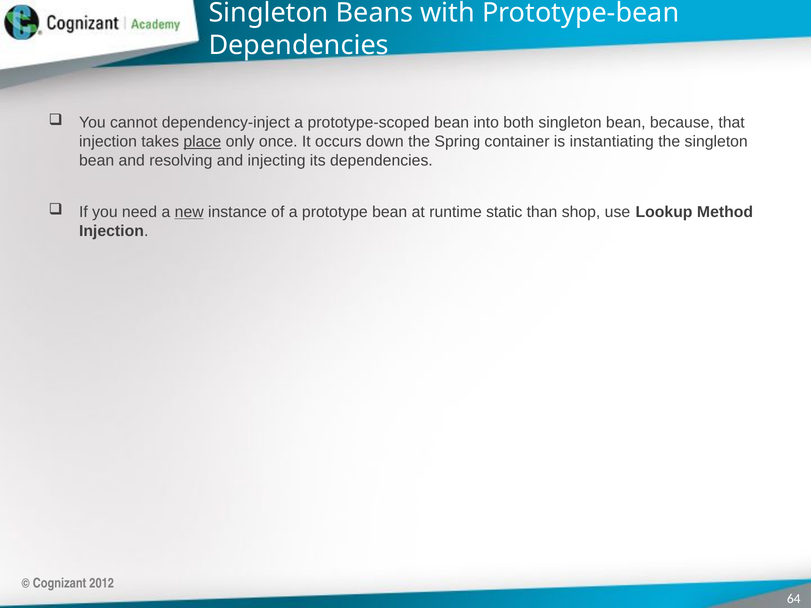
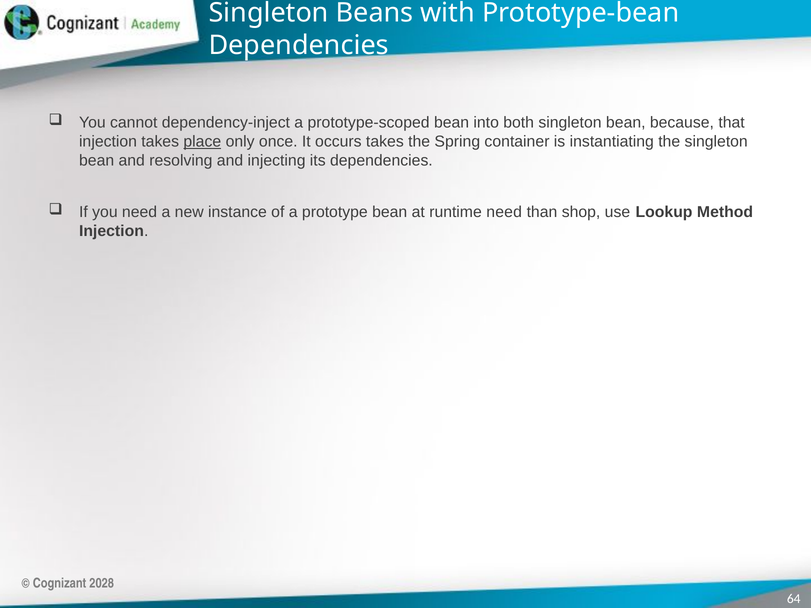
occurs down: down -> takes (385, 142)
new underline: present -> none (189, 212)
runtime static: static -> need (504, 212)
2012: 2012 -> 2028 (102, 583)
